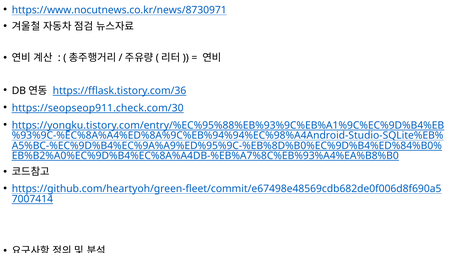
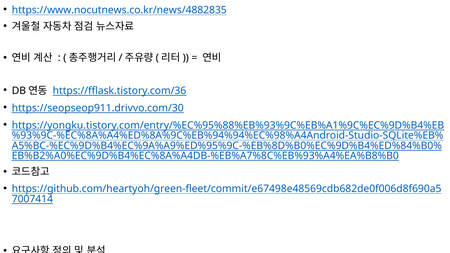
https://www.nocutnews.co.kr/news/8730971: https://www.nocutnews.co.kr/news/8730971 -> https://www.nocutnews.co.kr/news/4882835 (119, 10)
https://seopseop911.check.com/30: https://seopseop911.check.com/30 -> https://seopseop911.drivvo.com/30 (98, 108)
